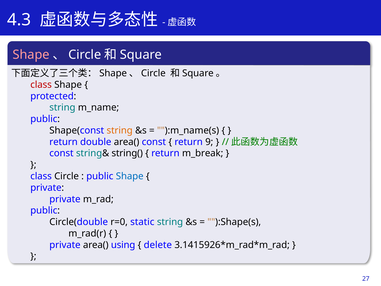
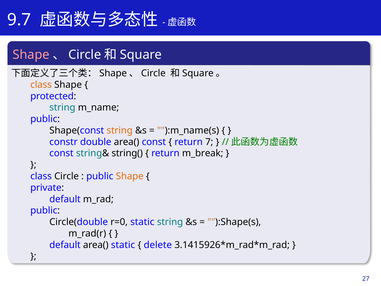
4.3: 4.3 -> 9.7 (19, 20)
class colour: red -> orange (41, 85)
return: return -> constr (64, 142)
9: 9 -> 7 (209, 142)
Shape colour: blue -> orange (130, 176)
private: private -> default (65, 199)
private: private -> default (65, 245)
area( using: using -> static (123, 245)
